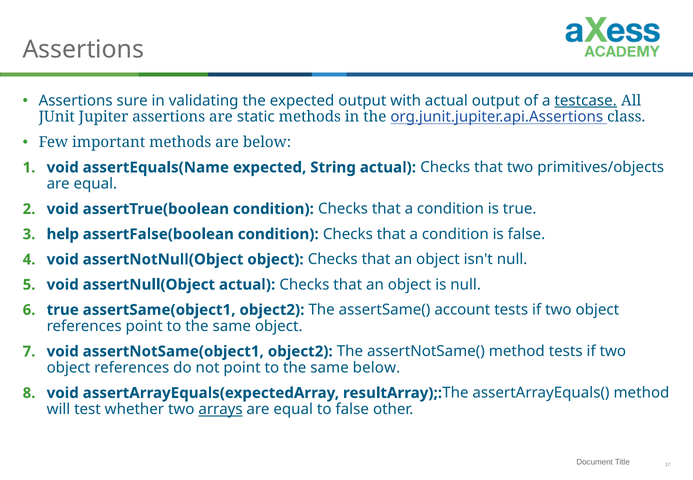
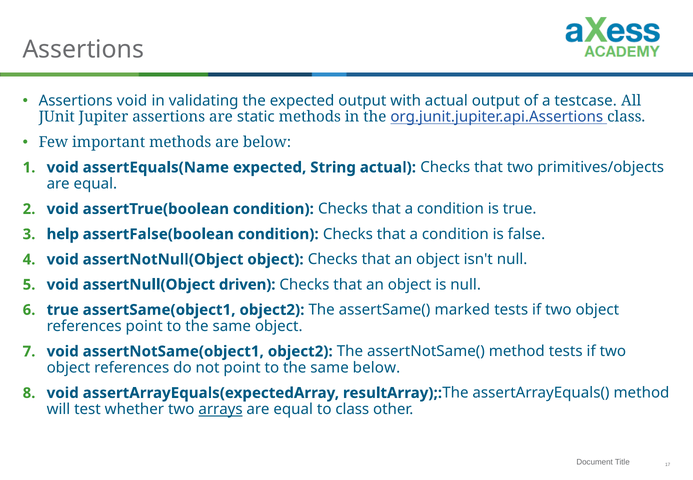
Assertions sure: sure -> void (132, 101)
testcase underline: present -> none (586, 101)
assertNull(Object actual: actual -> driven (247, 285)
account: account -> marked (462, 310)
to false: false -> class (352, 409)
